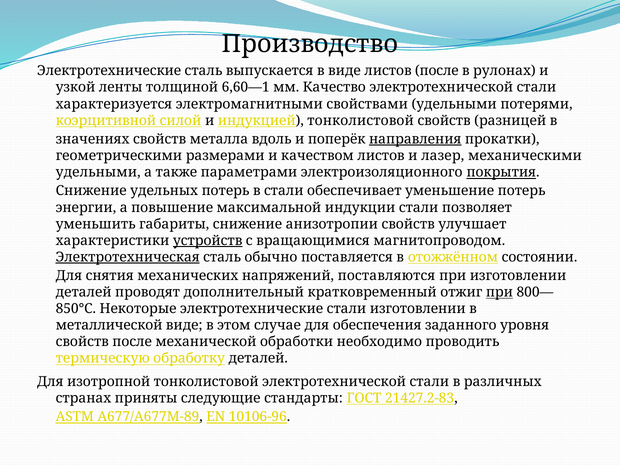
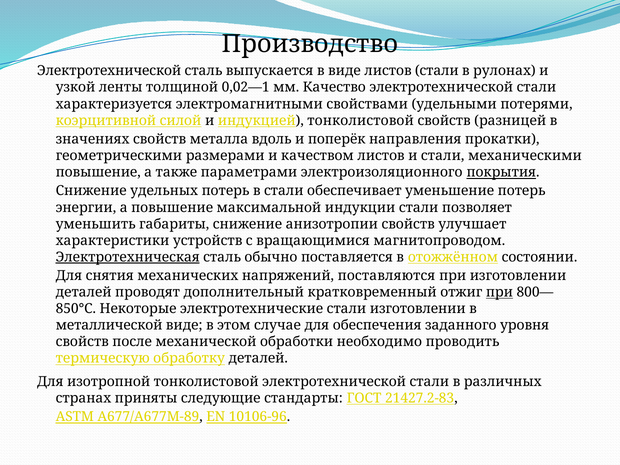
Электротехнические: Электротехнические -> Электротехнической (109, 71)
листов после: после -> стали (437, 71)
6,60—1: 6,60—1 -> 0,02—1 (246, 87)
направления underline: present -> none (415, 139)
и лазер: лазер -> стали (443, 156)
удельными: удельными -> повышение (98, 172)
устройств underline: present -> none (208, 241)
